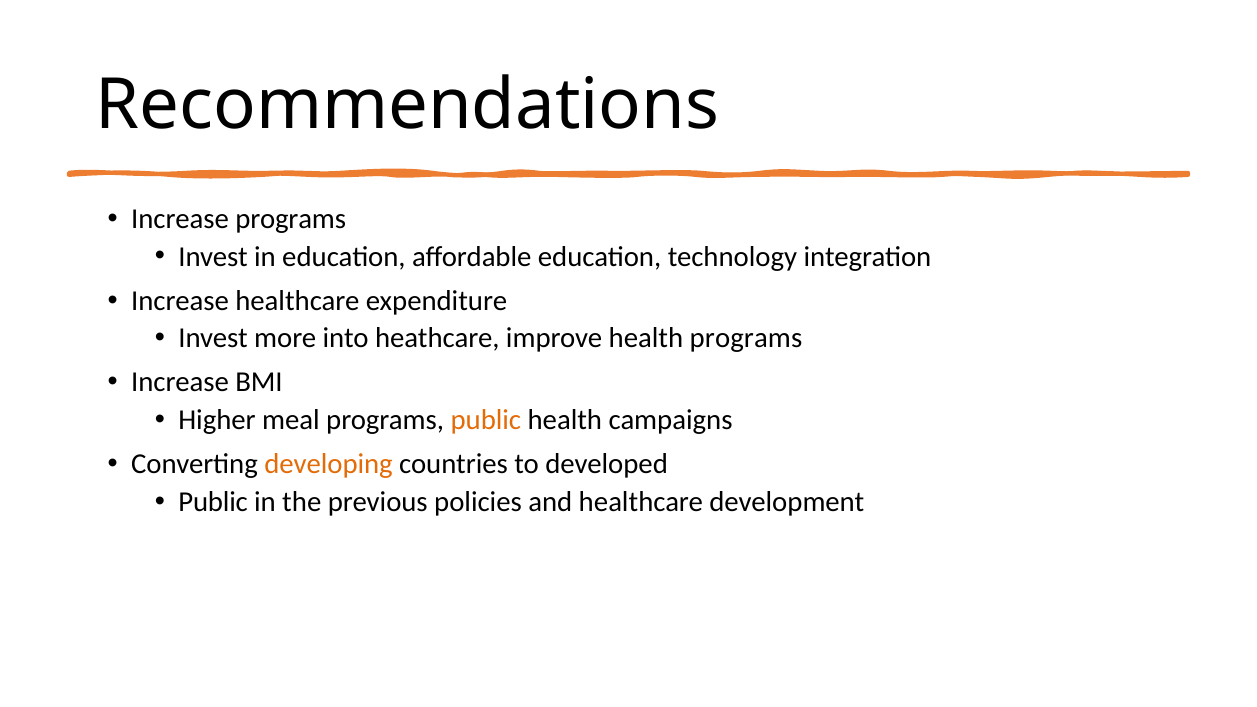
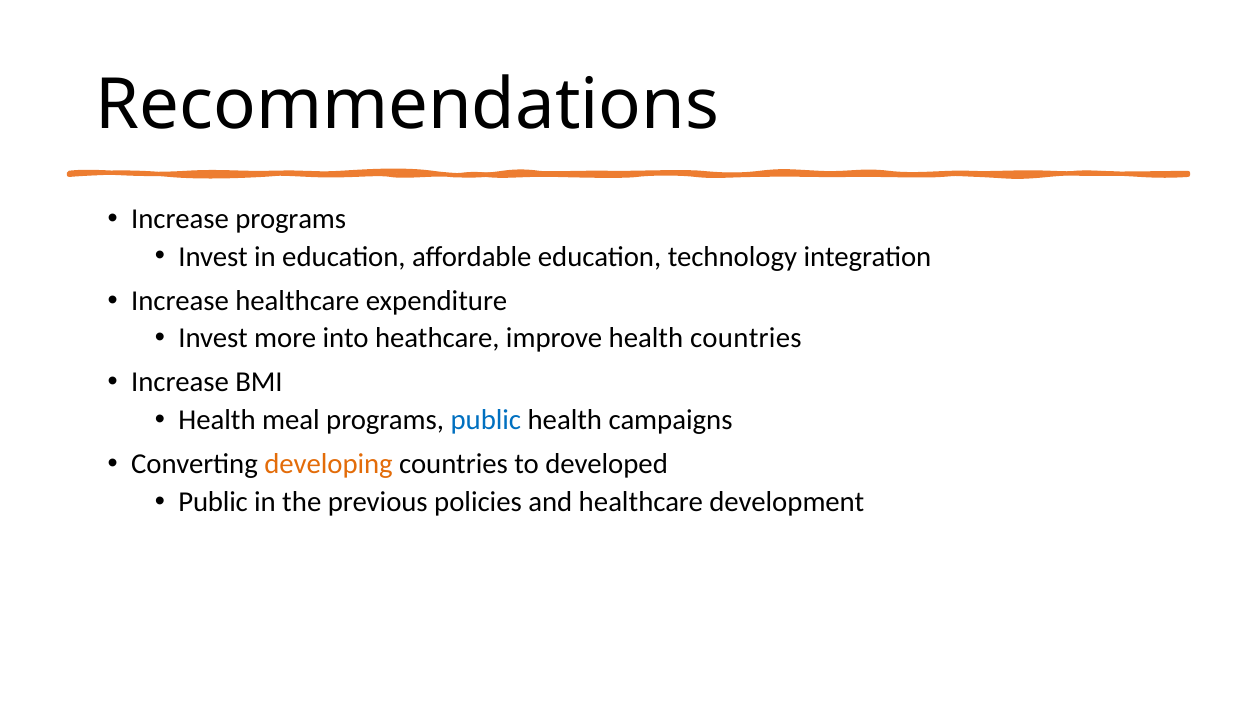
health programs: programs -> countries (746, 338)
Higher: Higher -> Health (217, 420)
public colour: orange -> blue (486, 420)
